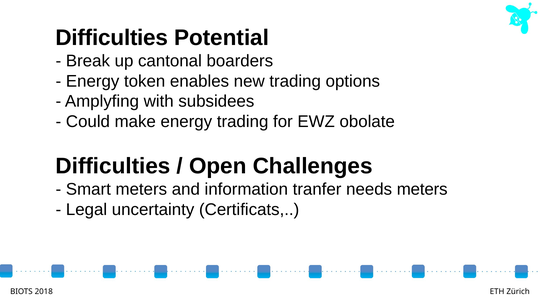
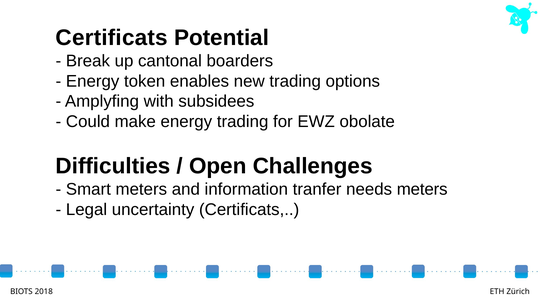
Difficulties: Difficulties -> Certificats (112, 38)
